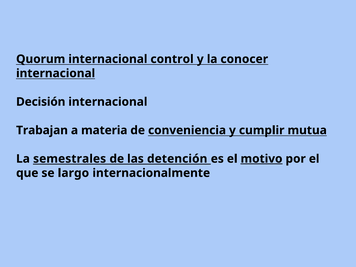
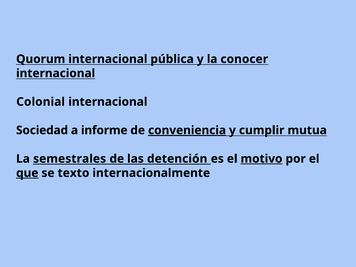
control: control -> pública (172, 59)
Decisión: Decisión -> Colonial (41, 102)
Trabajan: Trabajan -> Sociedad (42, 130)
materia: materia -> informe (104, 130)
conveniencia underline: none -> present (187, 130)
que underline: none -> present (27, 173)
largo: largo -> texto (73, 173)
